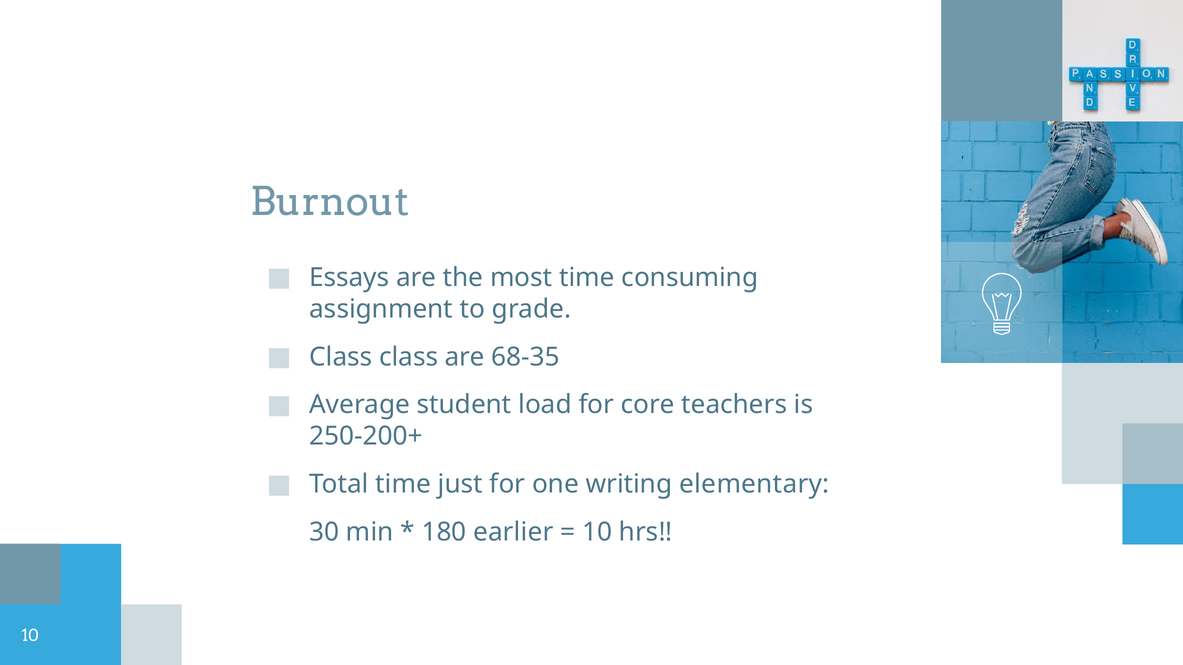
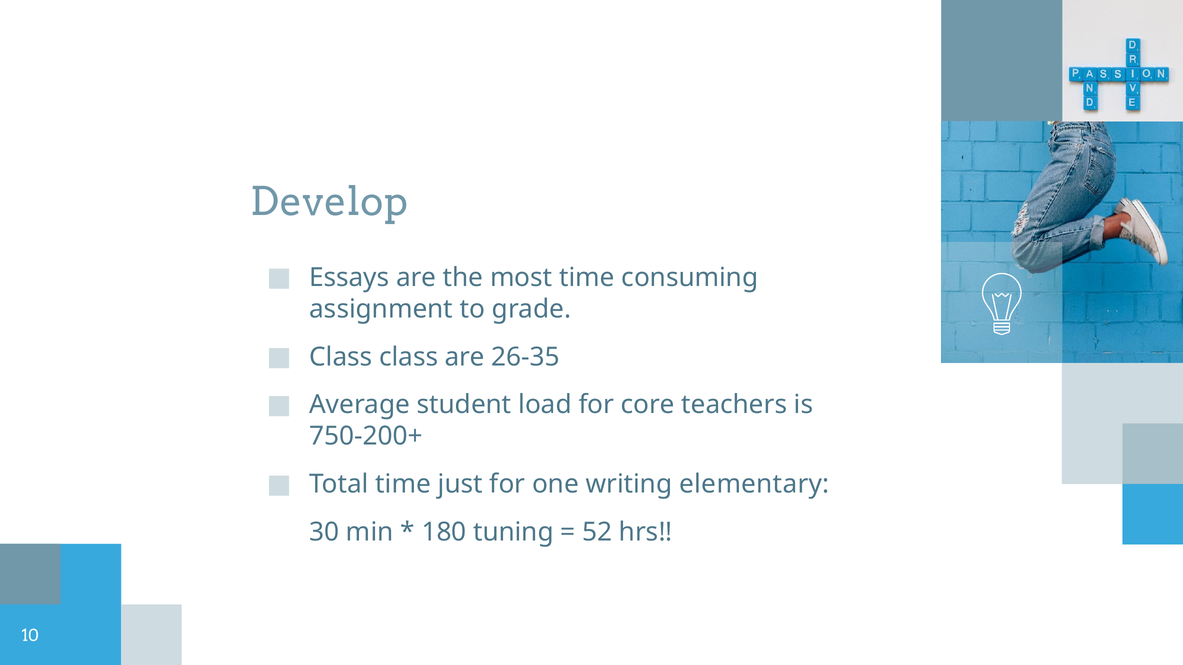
Burnout: Burnout -> Develop (329, 203)
68-35: 68-35 -> 26-35 (526, 357)
250-200+: 250-200+ -> 750-200+ (366, 437)
earlier: earlier -> tuning (513, 533)
10: 10 -> 52 (597, 533)
